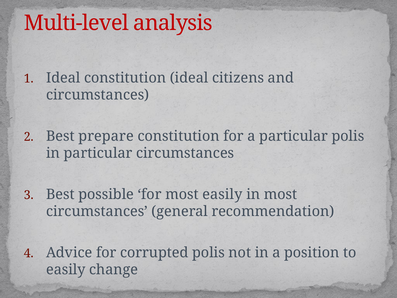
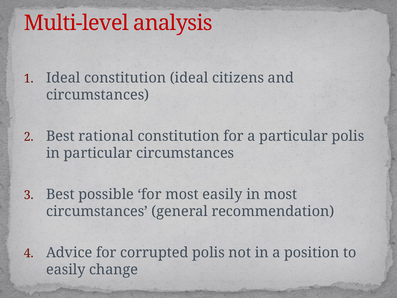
prepare: prepare -> rational (106, 136)
